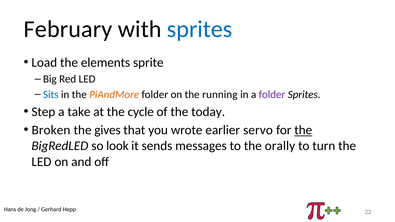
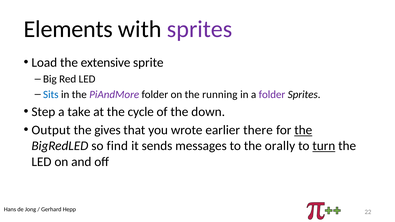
February: February -> Elements (68, 29)
sprites colour: blue -> purple (200, 29)
elements: elements -> extensive (106, 63)
PiAndMore colour: orange -> purple (114, 95)
today: today -> down (208, 112)
Broken: Broken -> Output (51, 130)
servo: servo -> there (258, 130)
look: look -> find (117, 146)
turn underline: none -> present (324, 146)
